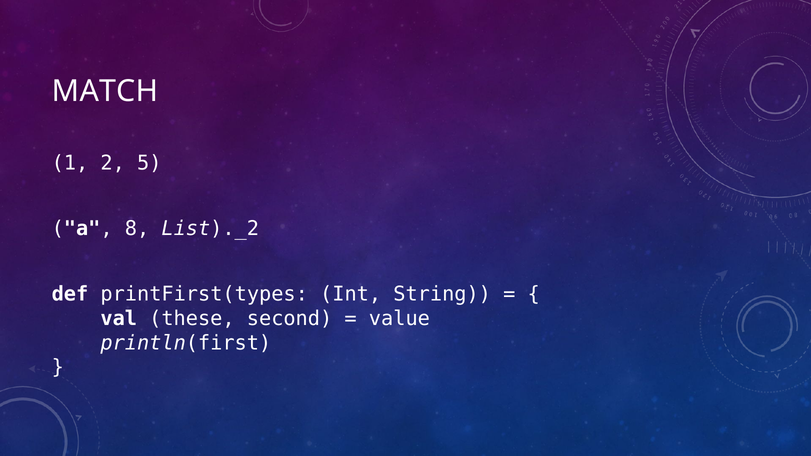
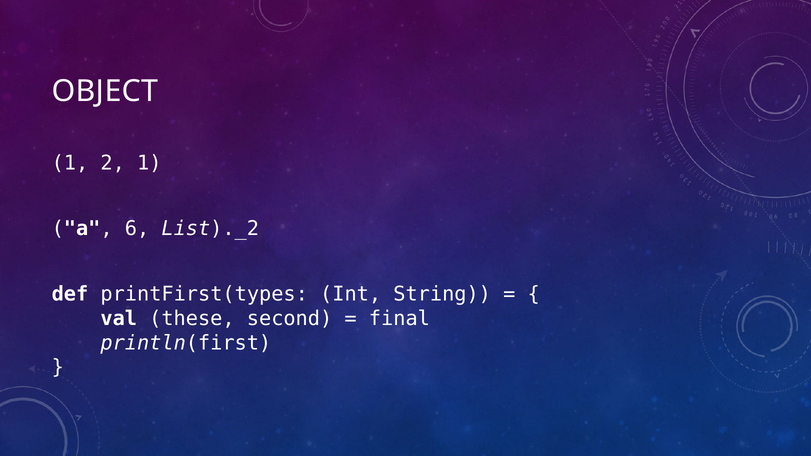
MATCH: MATCH -> OBJECT (105, 91)
2 5: 5 -> 1 (149, 163)
8: 8 -> 6 (137, 229)
value: value -> final (399, 319)
